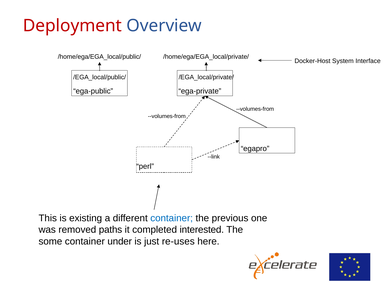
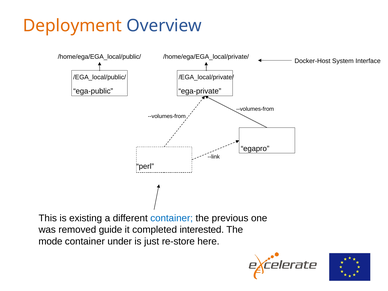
Deployment colour: red -> orange (72, 26)
paths: paths -> guide (110, 230)
some: some -> mode (50, 241)
re-uses: re-uses -> re-store (178, 241)
